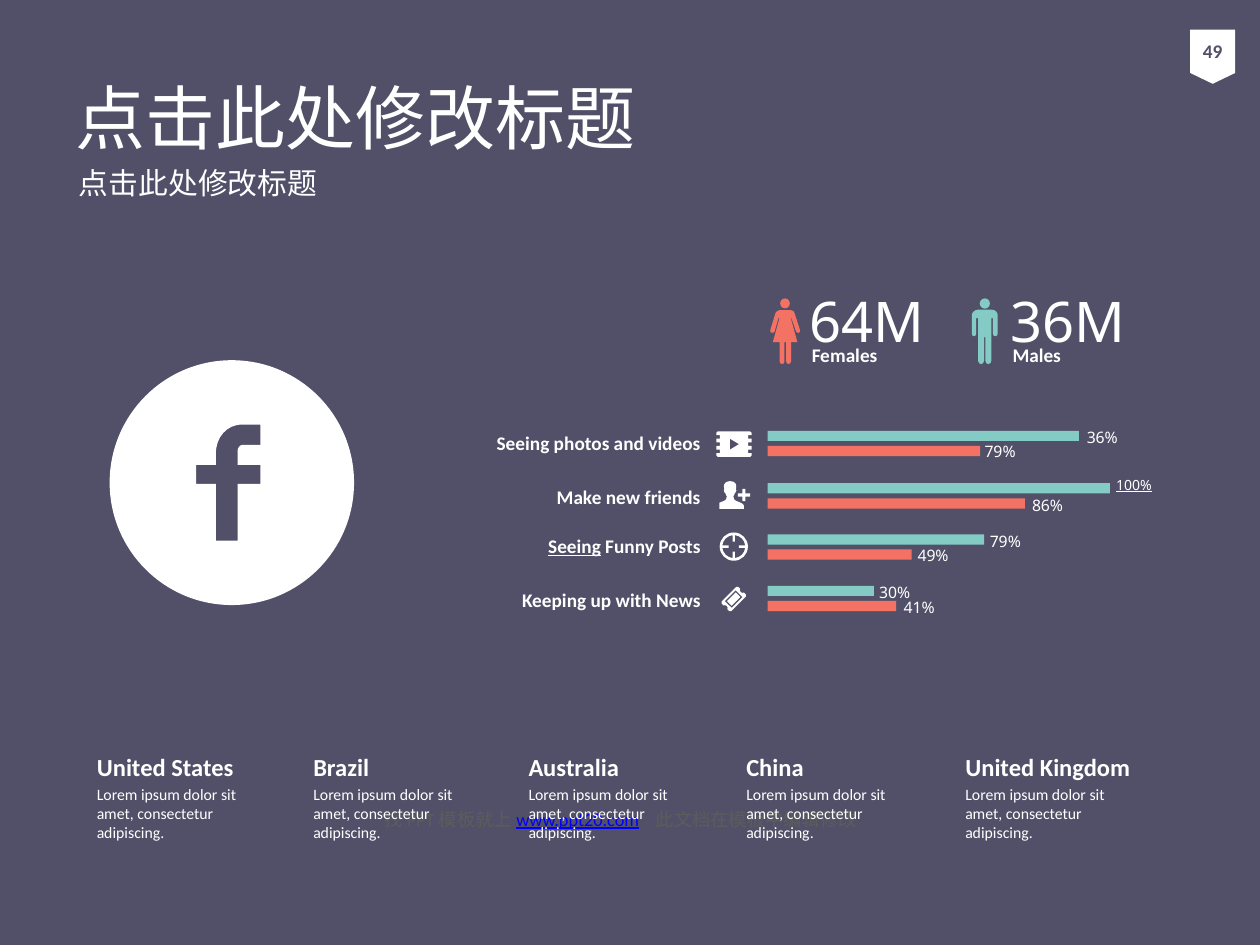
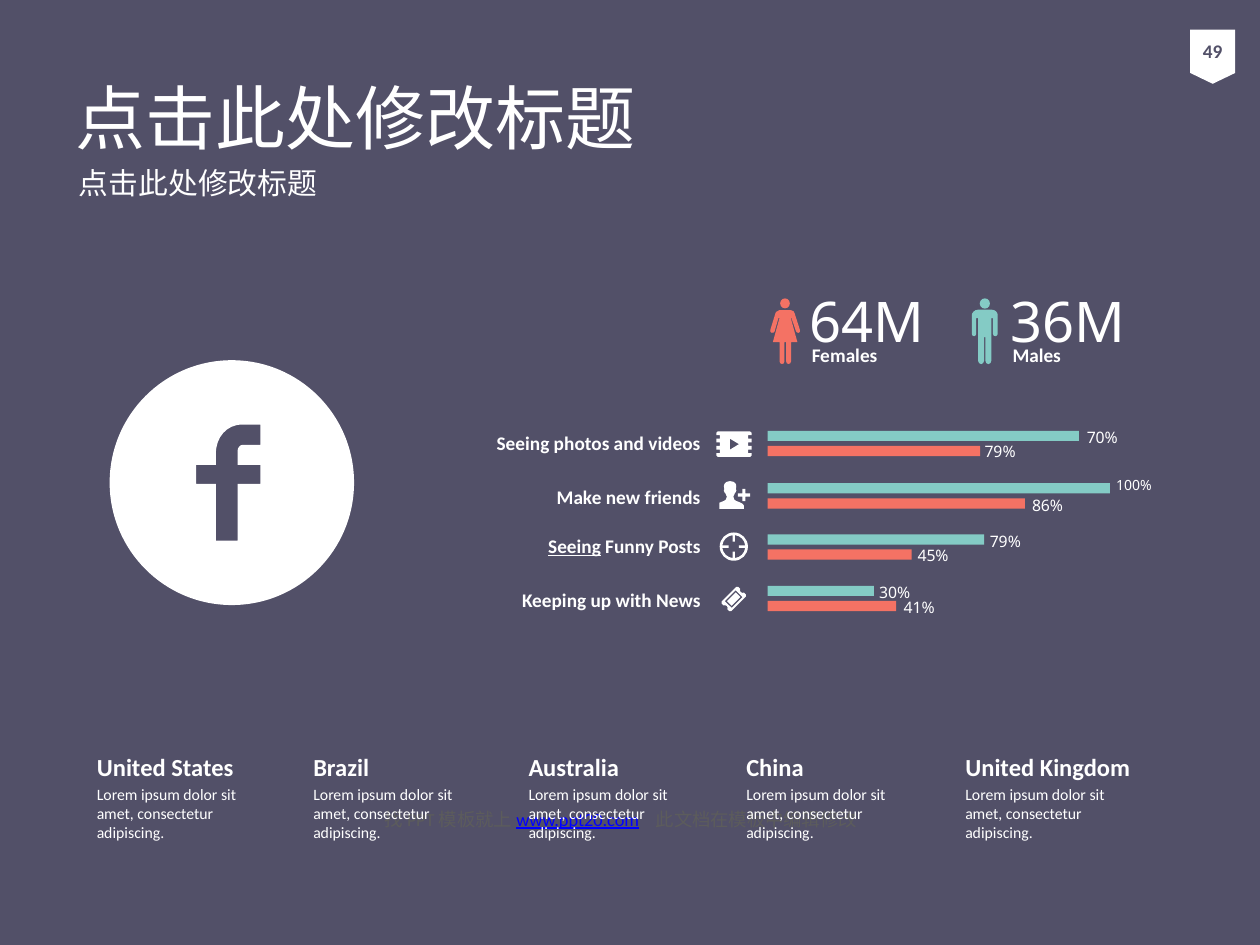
36%: 36% -> 70% (1102, 438)
100% underline: present -> none (1134, 486)
49%: 49% -> 45% (933, 557)
